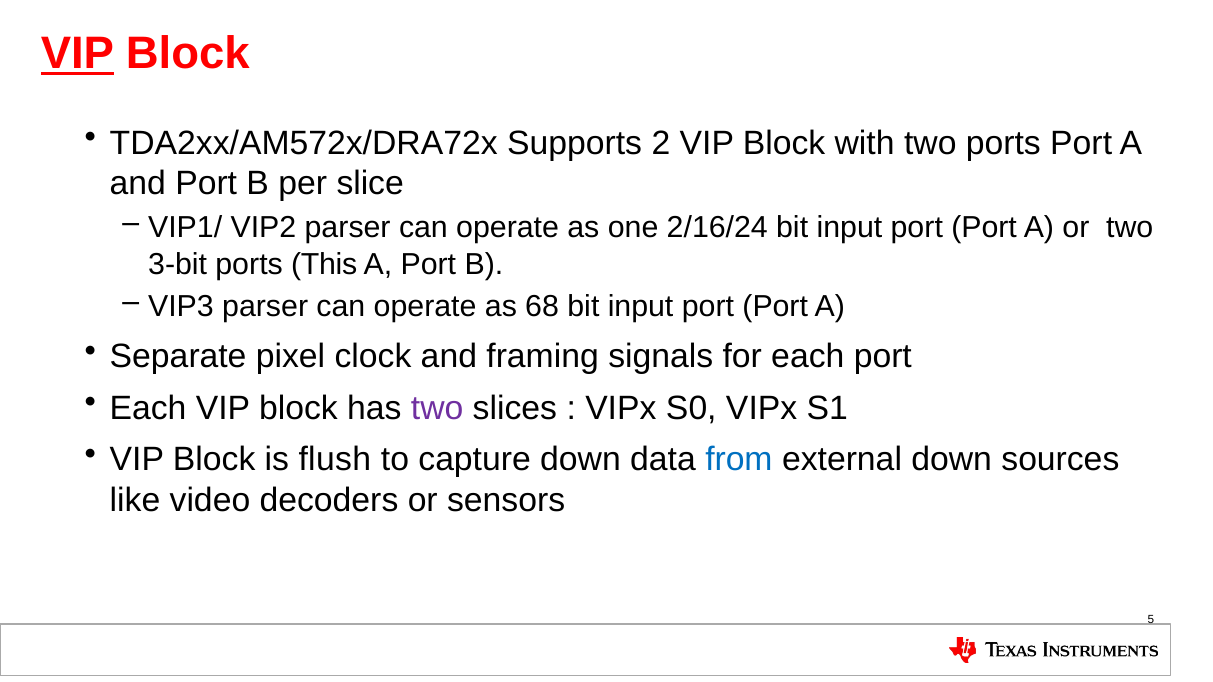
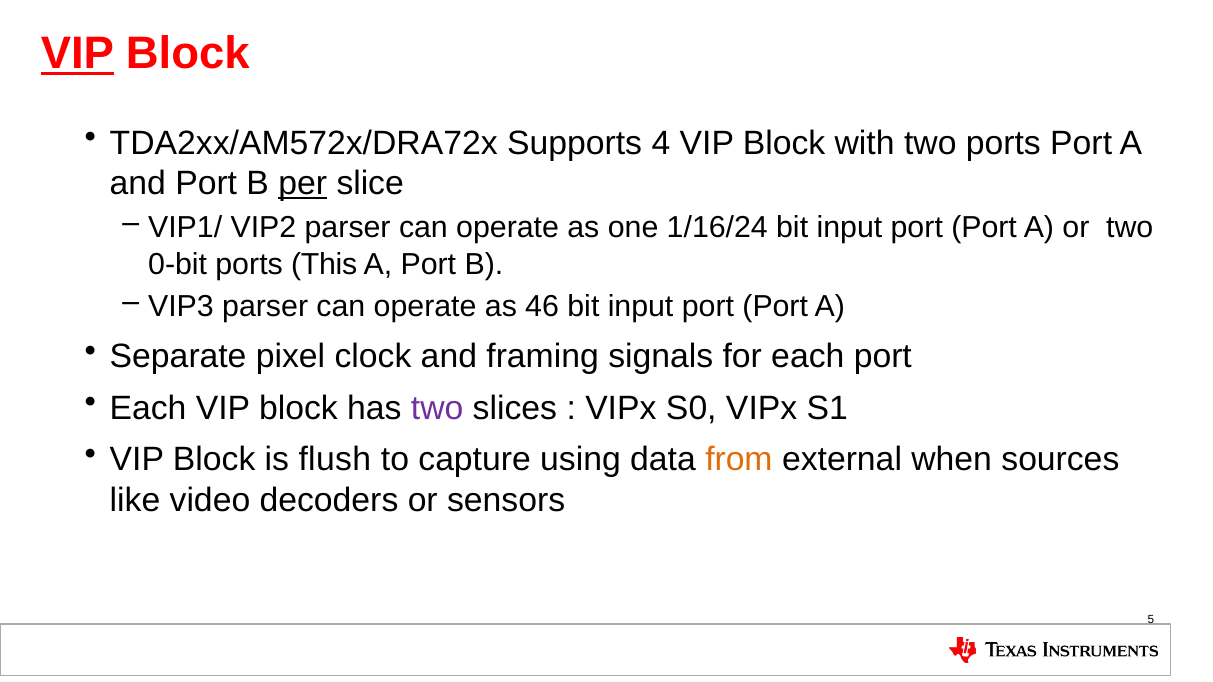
2: 2 -> 4 (661, 143)
per underline: none -> present (303, 184)
2/16/24: 2/16/24 -> 1/16/24 (717, 228)
3-bit: 3-bit -> 0-bit (178, 264)
68: 68 -> 46 (542, 307)
capture down: down -> using (580, 460)
from colour: blue -> orange (739, 460)
external down: down -> when (952, 460)
